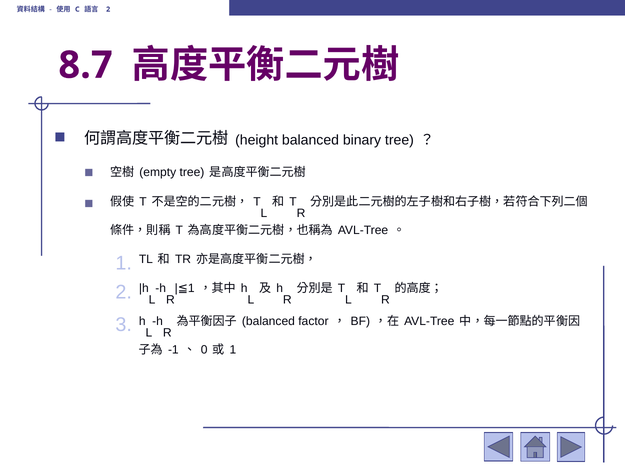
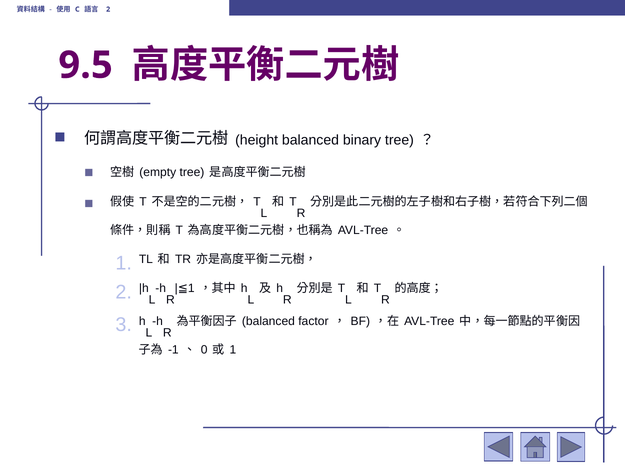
8.7: 8.7 -> 9.5 (86, 65)
